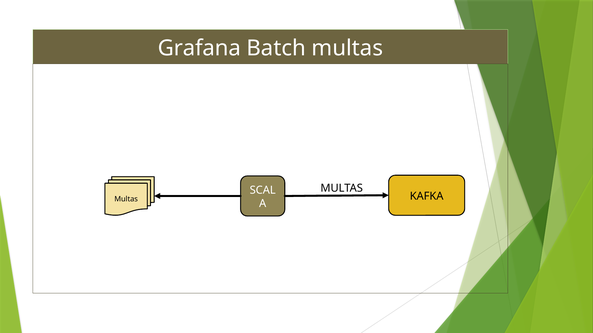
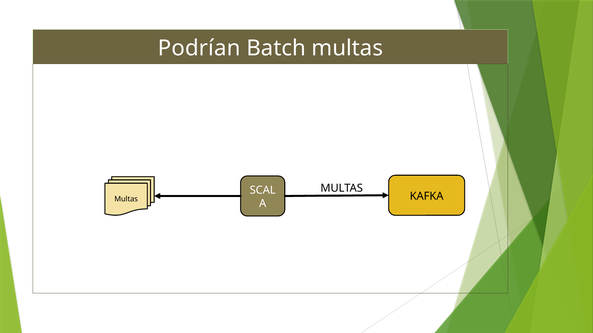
Grafana: Grafana -> Podrían (199, 48)
